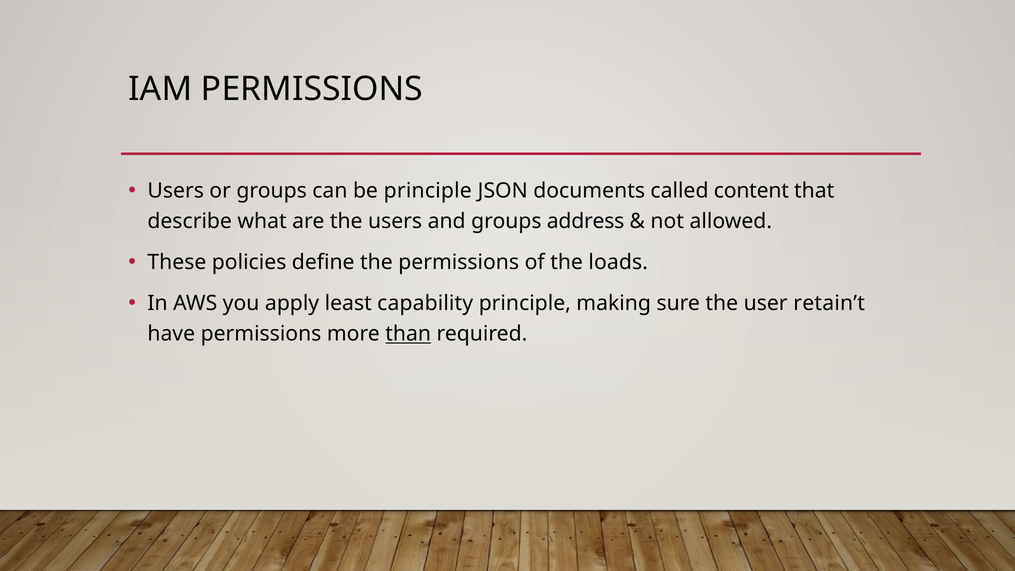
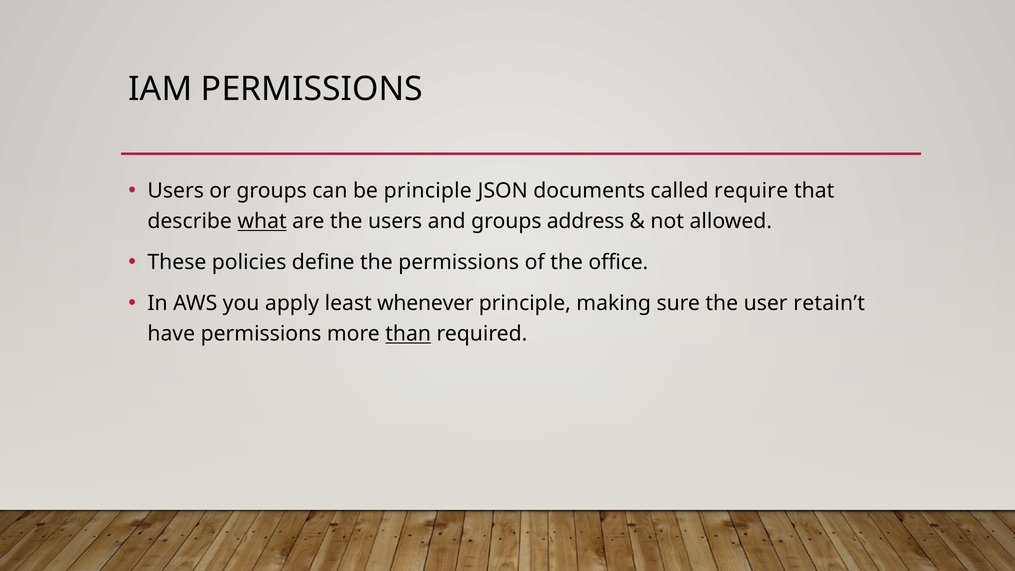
content: content -> require (751, 191)
what underline: none -> present (262, 221)
loads: loads -> office (618, 262)
capability: capability -> whenever (425, 303)
